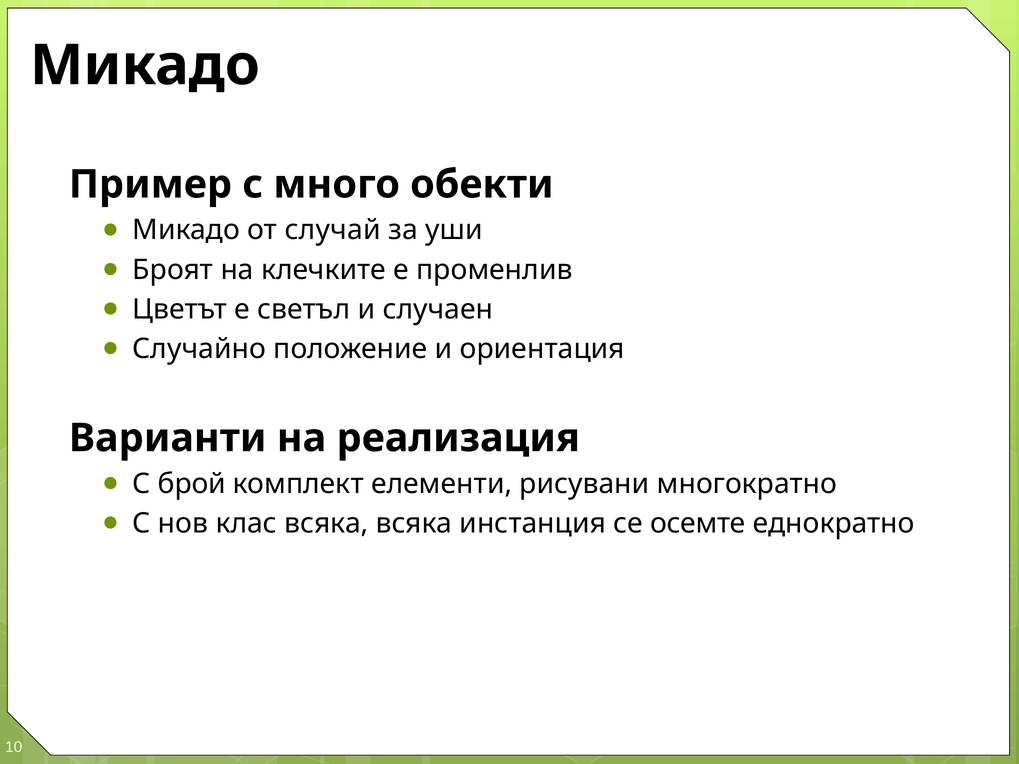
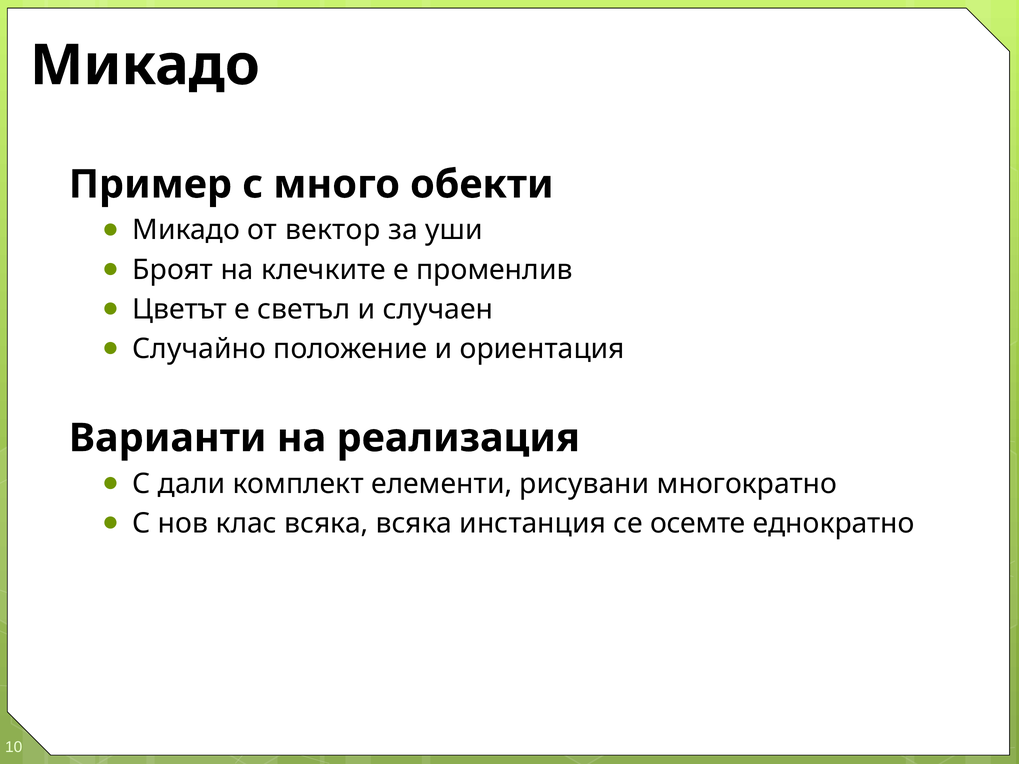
случай: случай -> вектор (333, 230)
брой: брой -> дали (192, 484)
